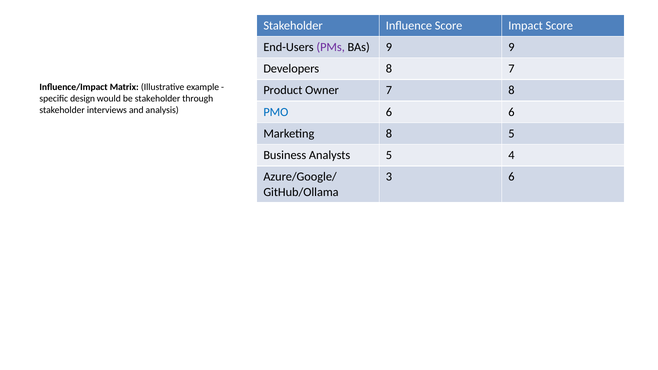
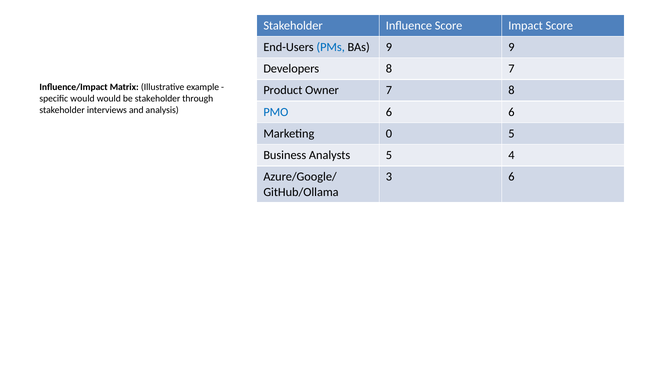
PMs colour: purple -> blue (331, 47)
specific design: design -> would (82, 99)
Marketing 8: 8 -> 0 (389, 134)
